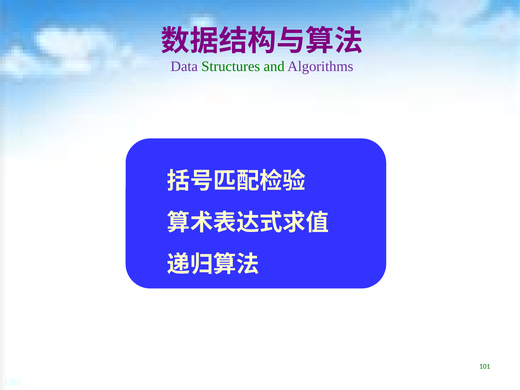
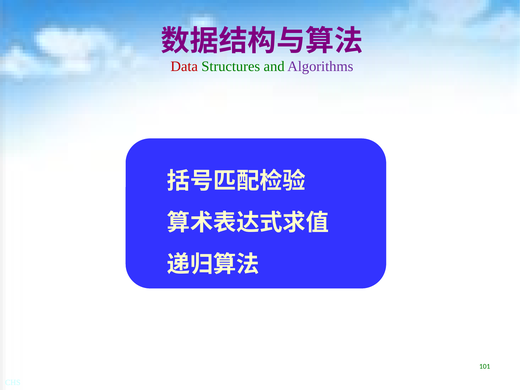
Data colour: purple -> red (184, 66)
